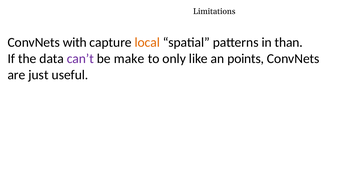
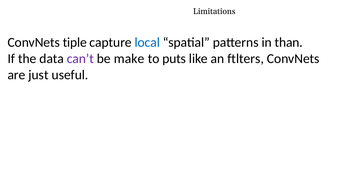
with: with -> tiple (75, 42)
local colour: orange -> blue (147, 42)
only: only -> puts (174, 59)
points: points -> ftlters (246, 59)
